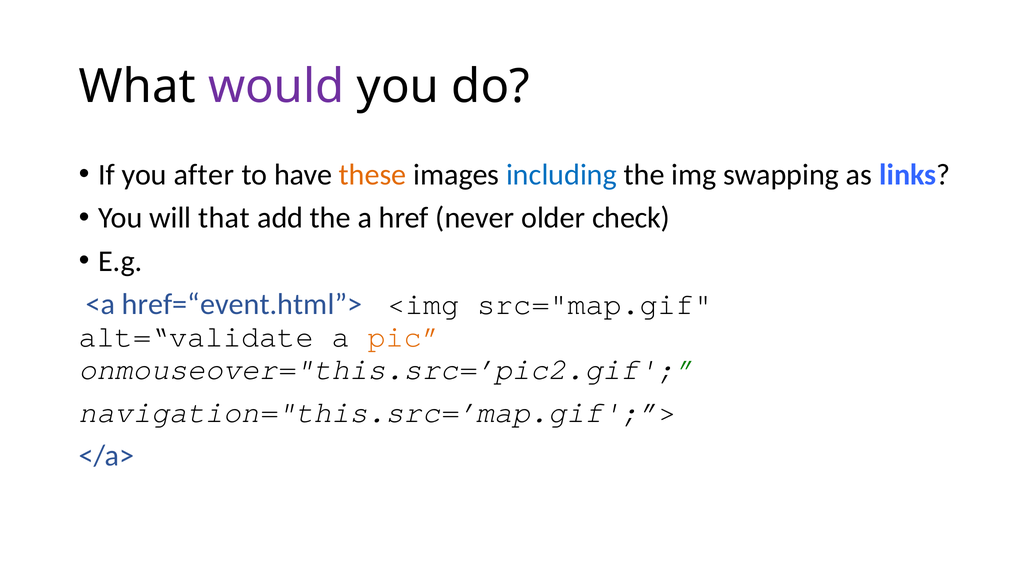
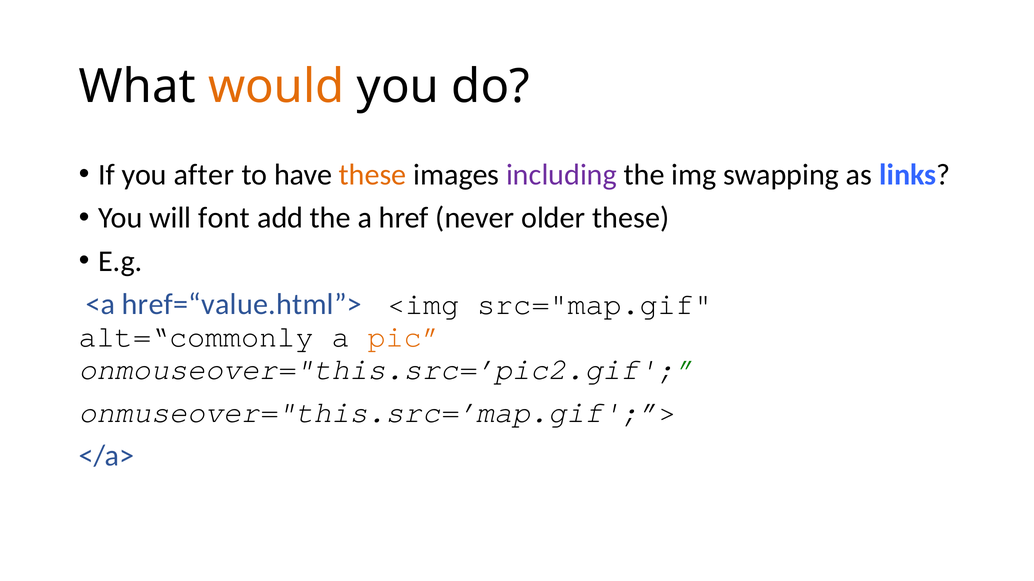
would colour: purple -> orange (276, 87)
including colour: blue -> purple (562, 175)
that: that -> font (224, 218)
older check: check -> these (631, 218)
href=“event.html”>: href=“event.html”> -> href=“value.html”> (242, 305)
alt=“validate: alt=“validate -> alt=“commonly (196, 337)
navigation="this.src=’map.gif';”>: navigation="this.src=’map.gif';”> -> onmuseover="this.src=’map.gif';”> (377, 413)
